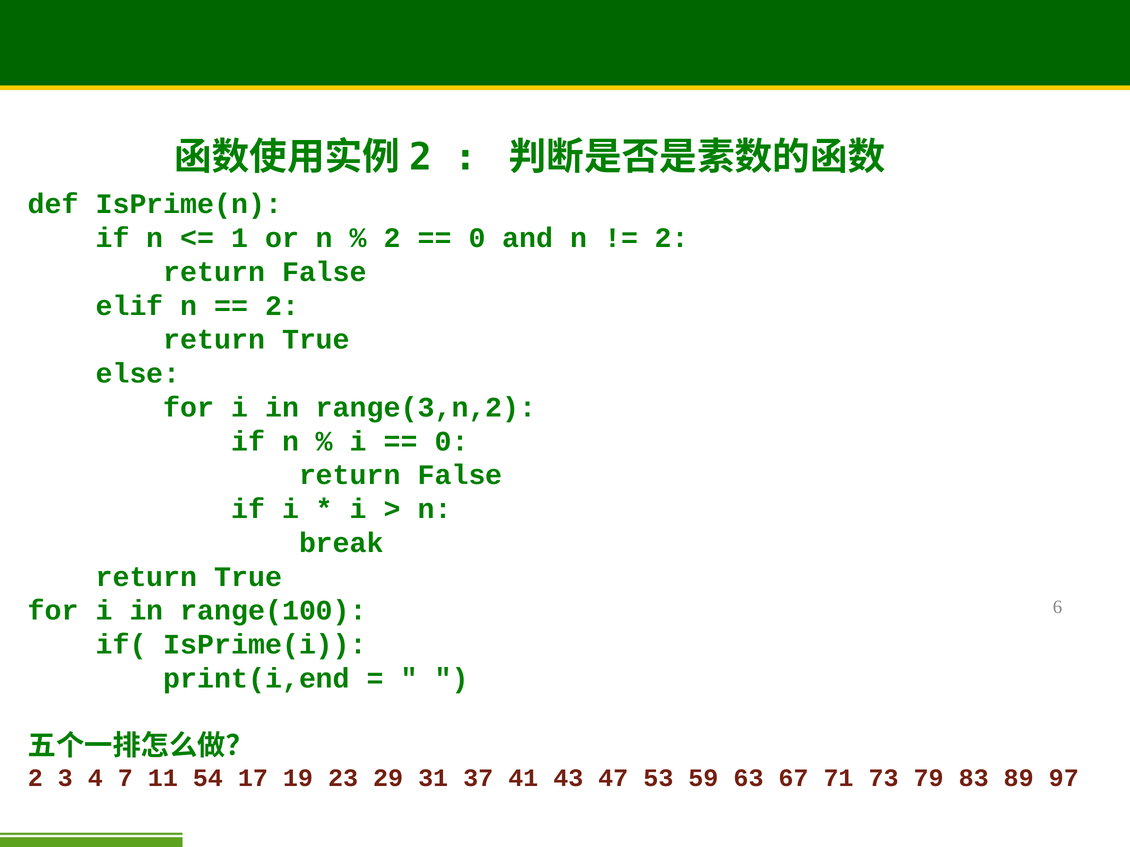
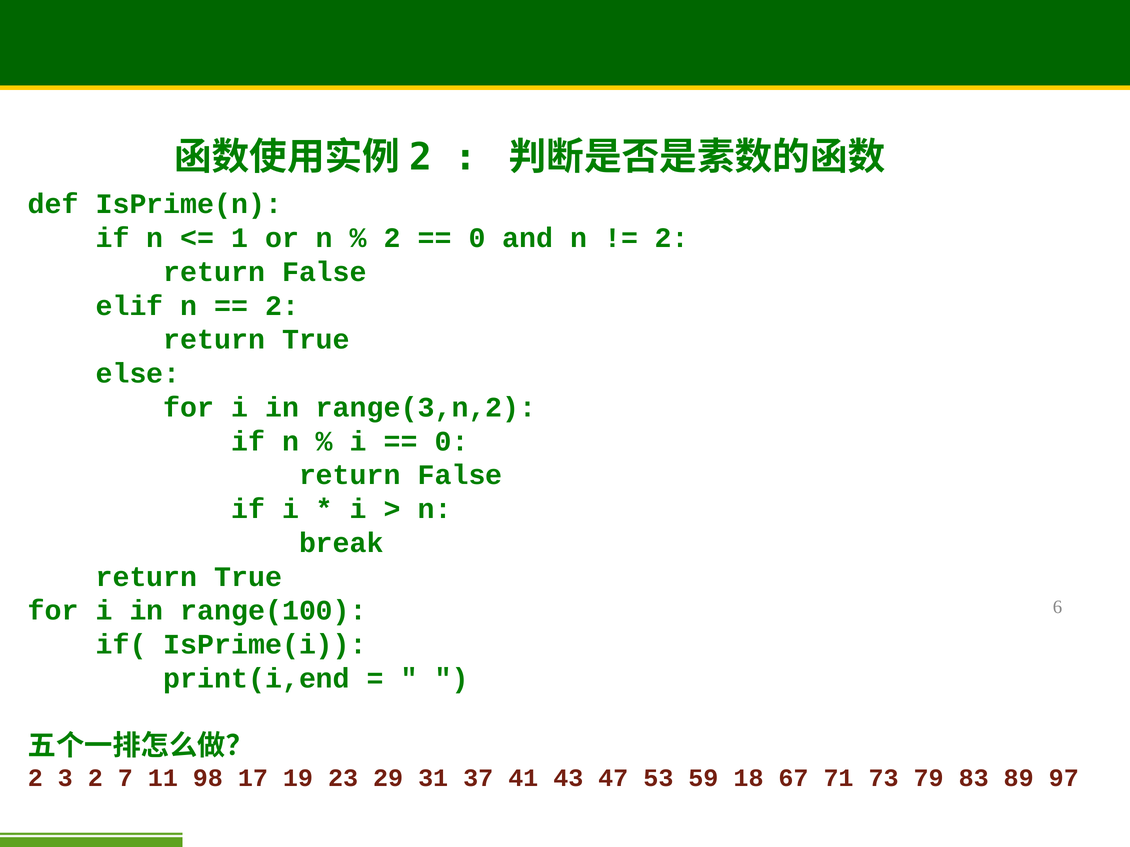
3 4: 4 -> 2 (95, 778)
54: 54 -> 98 (208, 778)
63: 63 -> 18 (749, 778)
